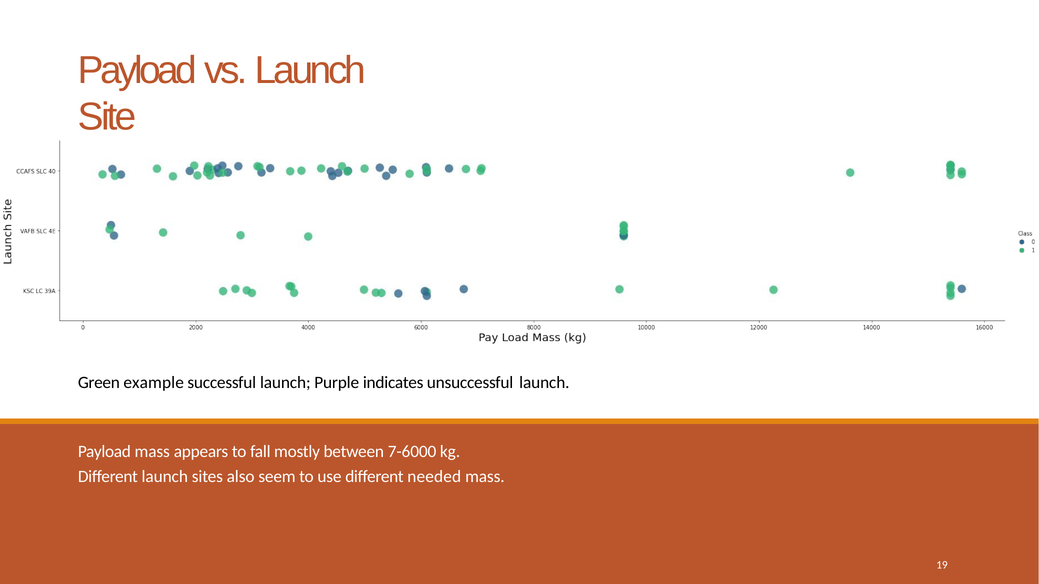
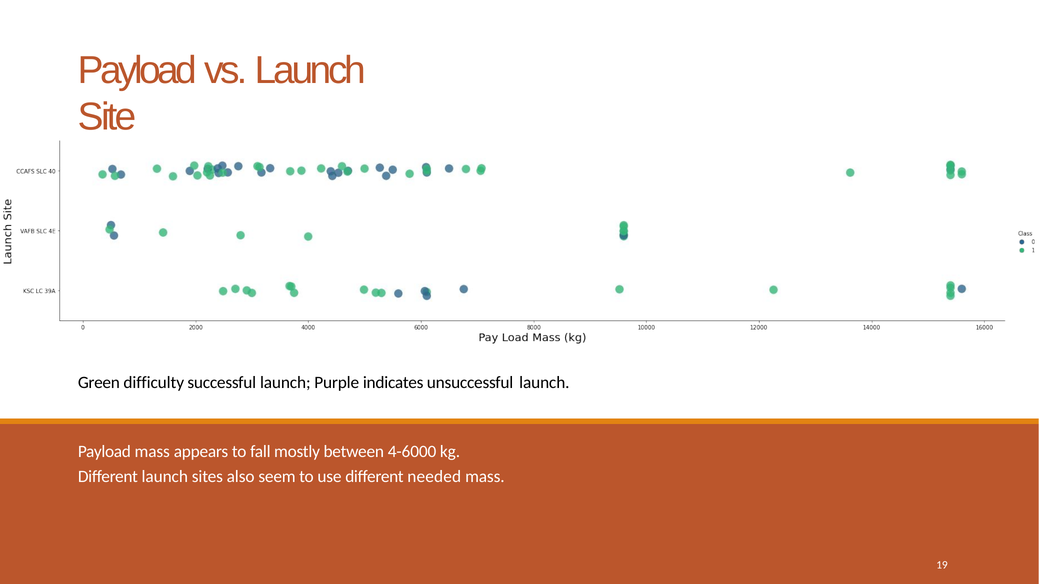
example: example -> difficulty (154, 383)
7-6000: 7-6000 -> 4-6000 (412, 452)
